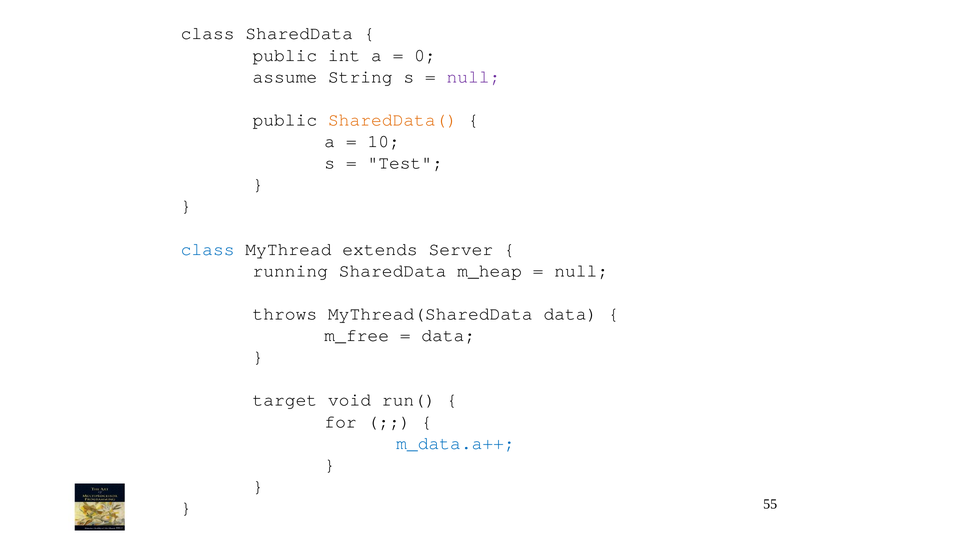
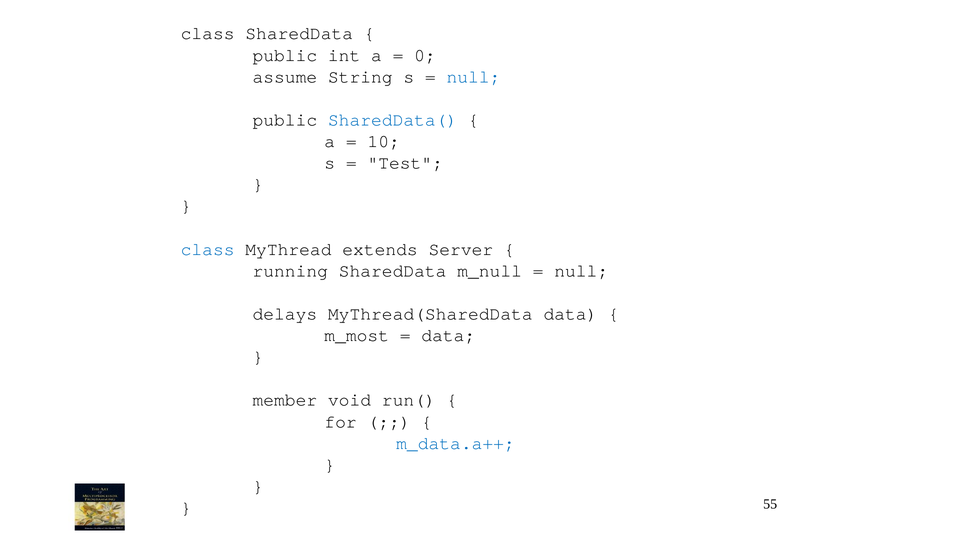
null colour: purple -> blue (473, 77)
SharedData( colour: orange -> blue (393, 120)
m_heap: m_heap -> m_null (490, 271)
throws: throws -> delays (285, 314)
m_free: m_free -> m_most (357, 335)
target: target -> member (285, 400)
